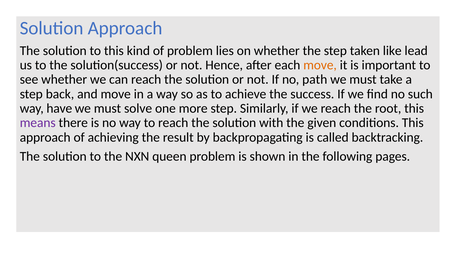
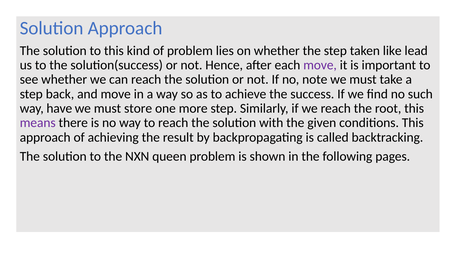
move colour: orange -> purple (320, 65)
path: path -> note (315, 79)
solve: solve -> store (138, 108)
